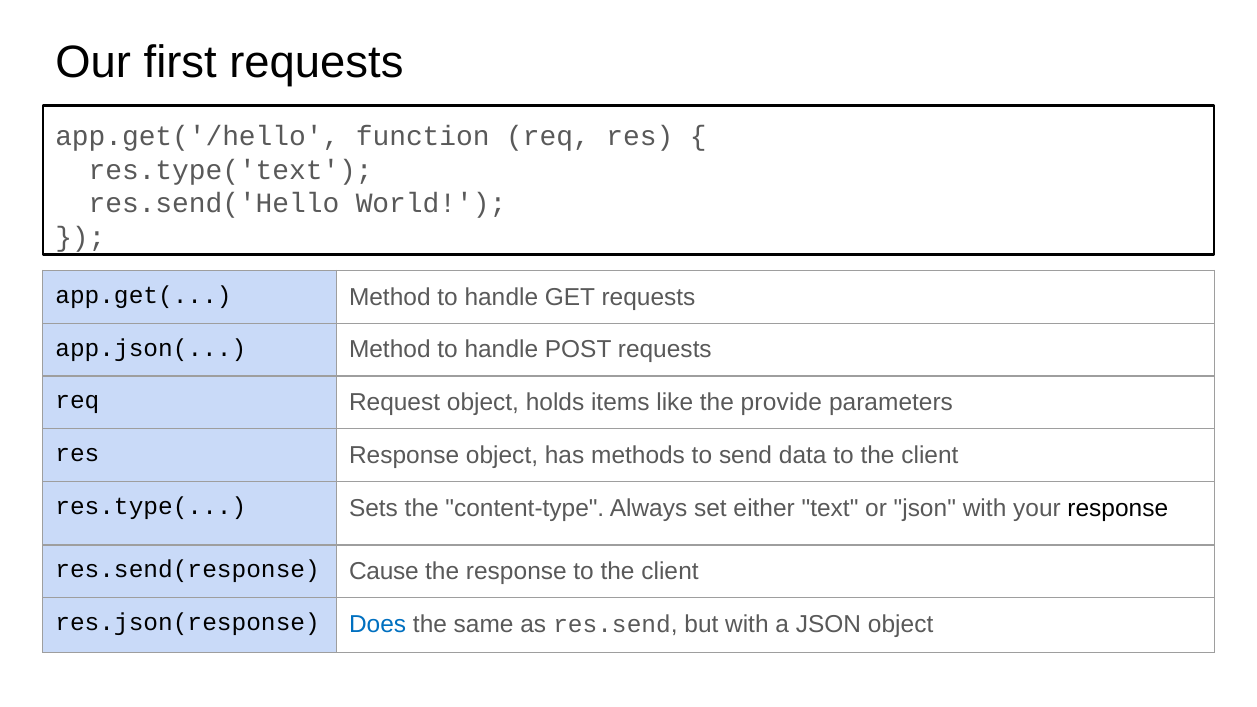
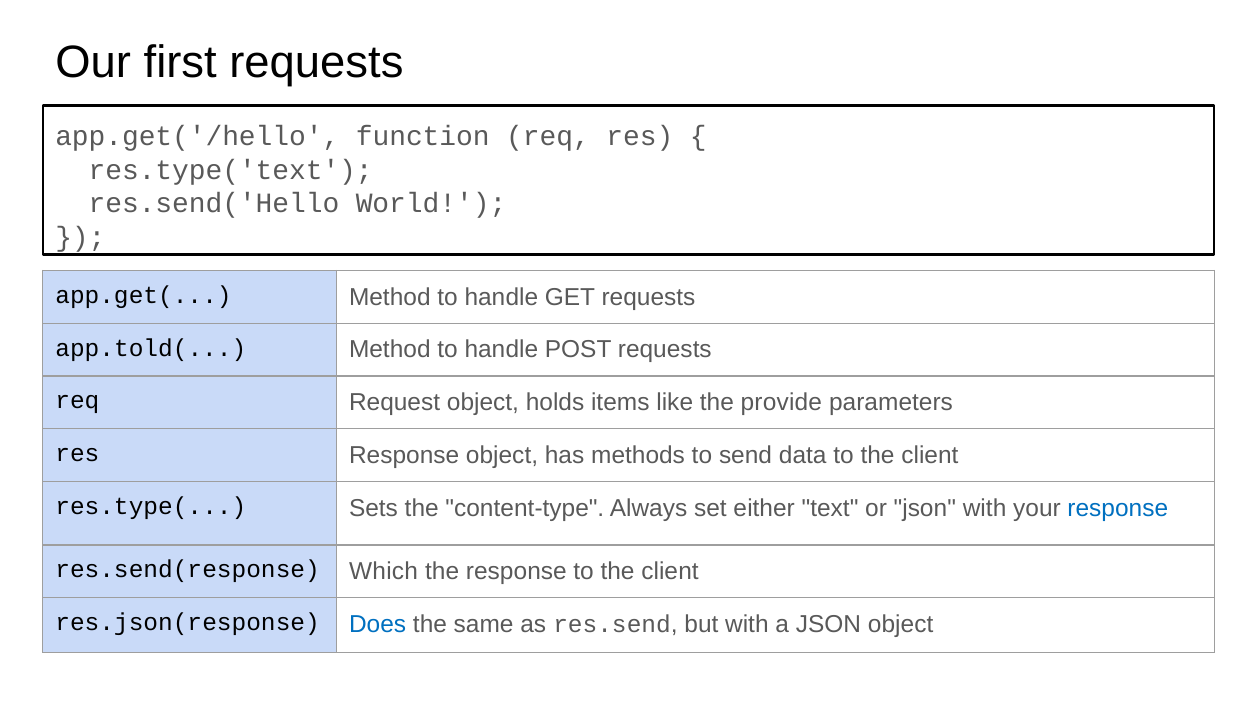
app.json(: app.json( -> app.told( (151, 348)
response colour: black -> blue (1118, 508)
Cause: Cause -> Which (384, 572)
